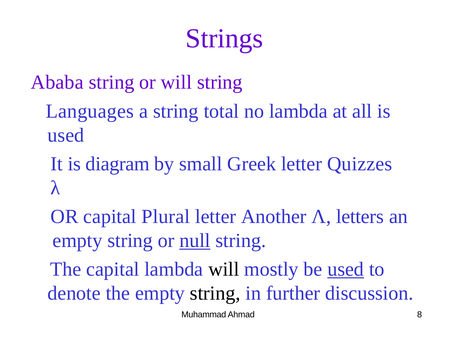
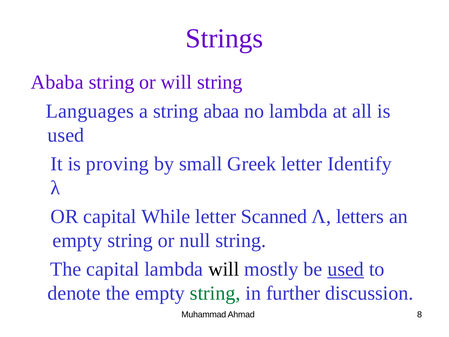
total: total -> abaa (222, 111)
diagram: diagram -> proving (117, 164)
Quizzes: Quizzes -> Identify (360, 164)
Plural: Plural -> While (166, 216)
Another: Another -> Scanned (274, 216)
null underline: present -> none (195, 240)
string colour: black -> green (215, 293)
